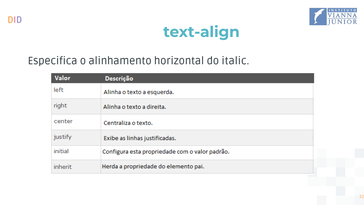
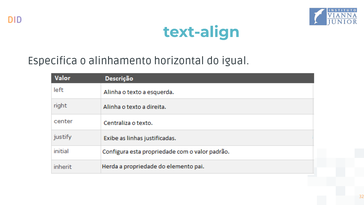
italic: italic -> igual (235, 61)
